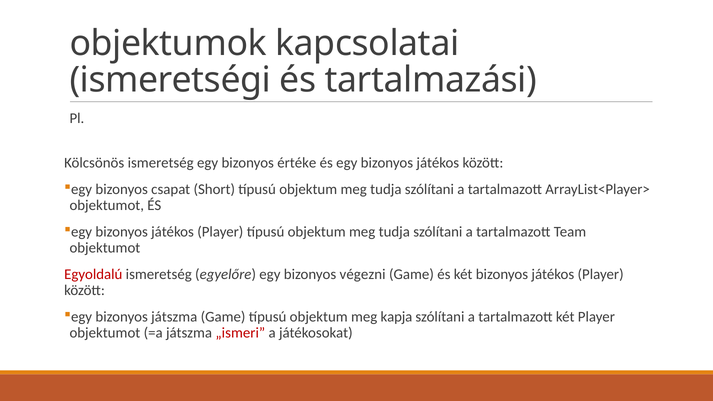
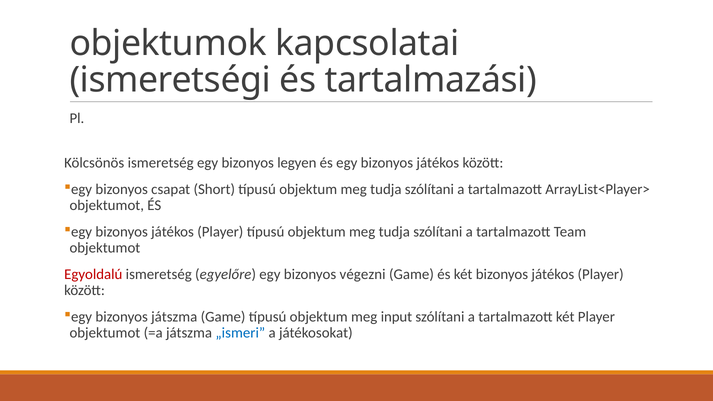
értéke: értéke -> legyen (297, 163)
kapja: kapja -> input (396, 317)
„ismeri colour: red -> blue (240, 333)
